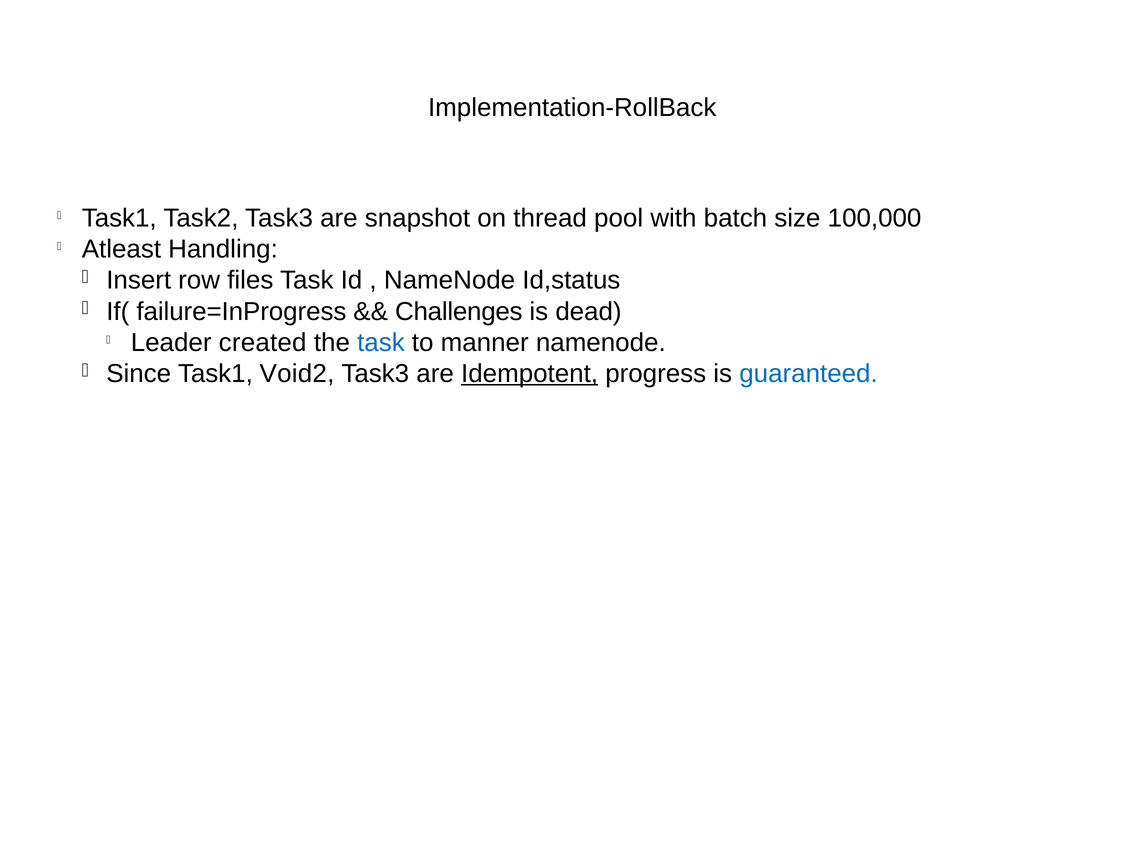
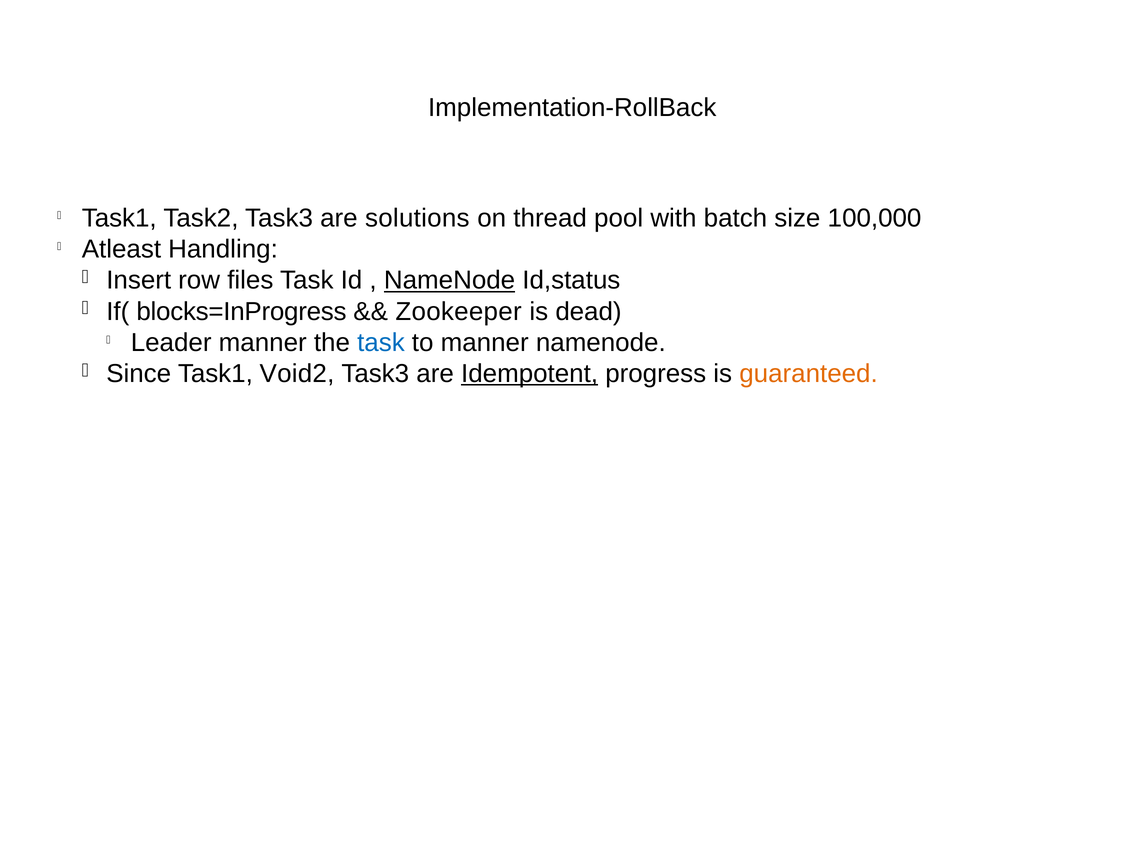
snapshot: snapshot -> solutions (417, 218)
NameNode underline: none -> present (450, 281)
failure=InProgress: failure=InProgress -> blocks=InProgress (241, 312)
Challenges: Challenges -> Zookeeper (459, 312)
Leader created: created -> manner (263, 343)
guaranteed colour: blue -> orange (809, 374)
